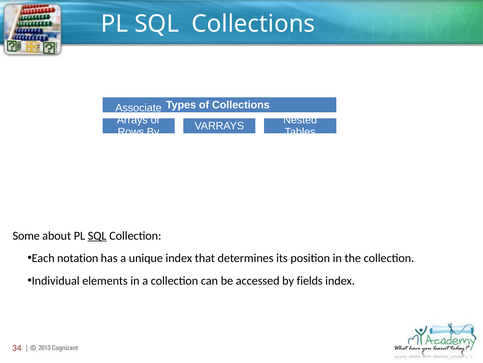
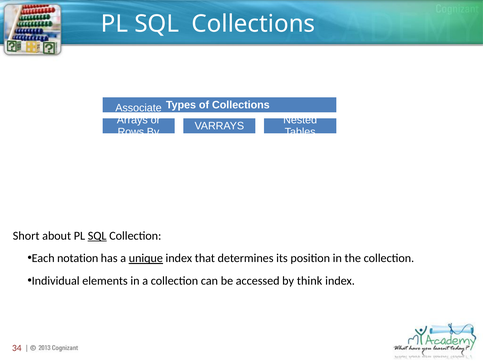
Some: Some -> Short (26, 235)
unique underline: none -> present (146, 258)
fields: fields -> think (310, 280)
